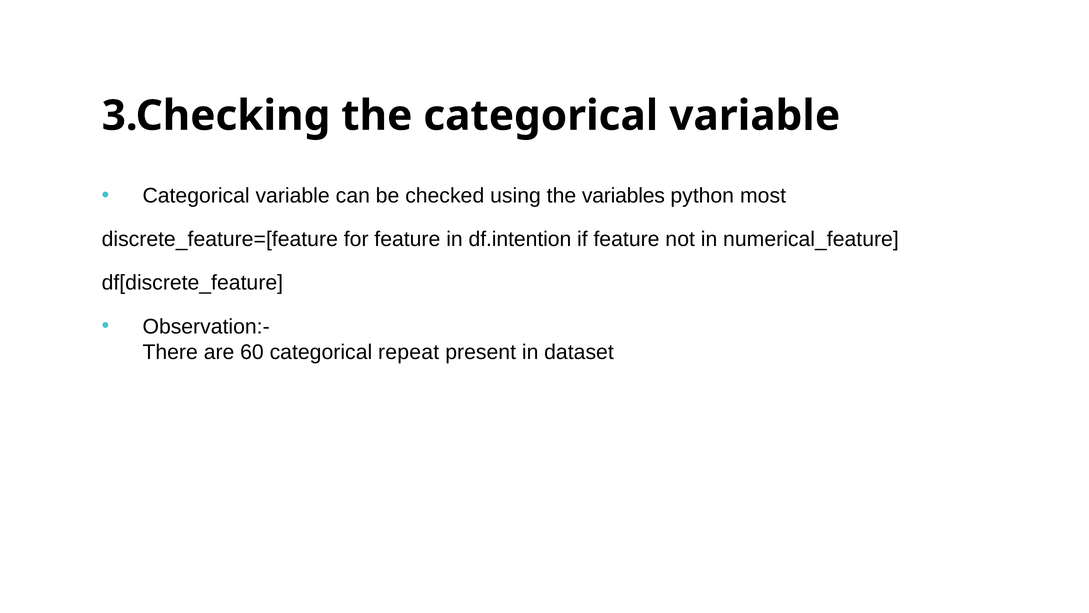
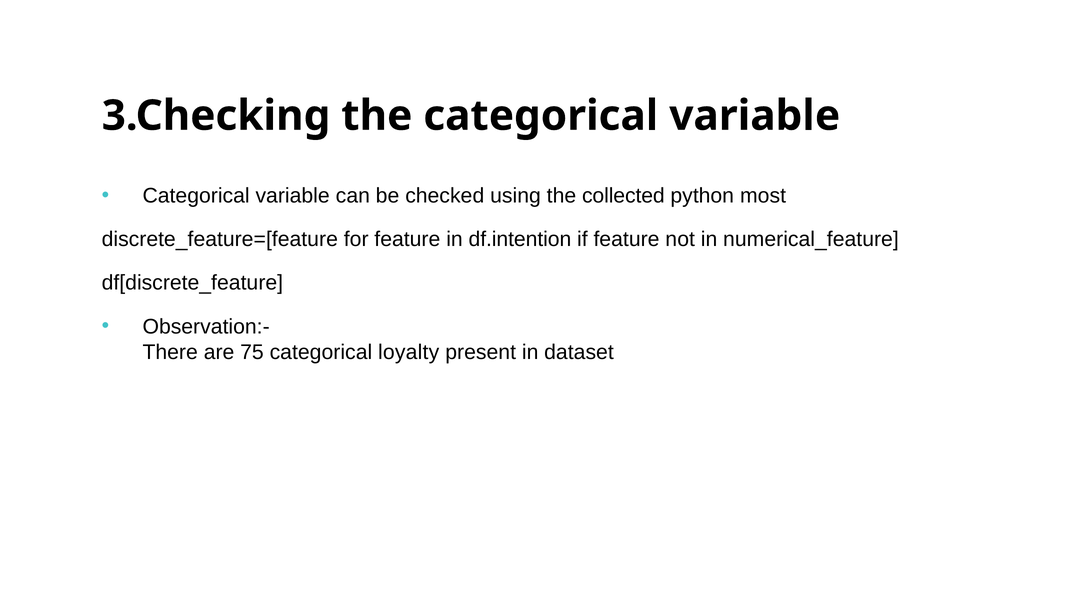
variables: variables -> collected (623, 196)
60: 60 -> 75 (252, 352)
repeat: repeat -> loyalty (409, 352)
